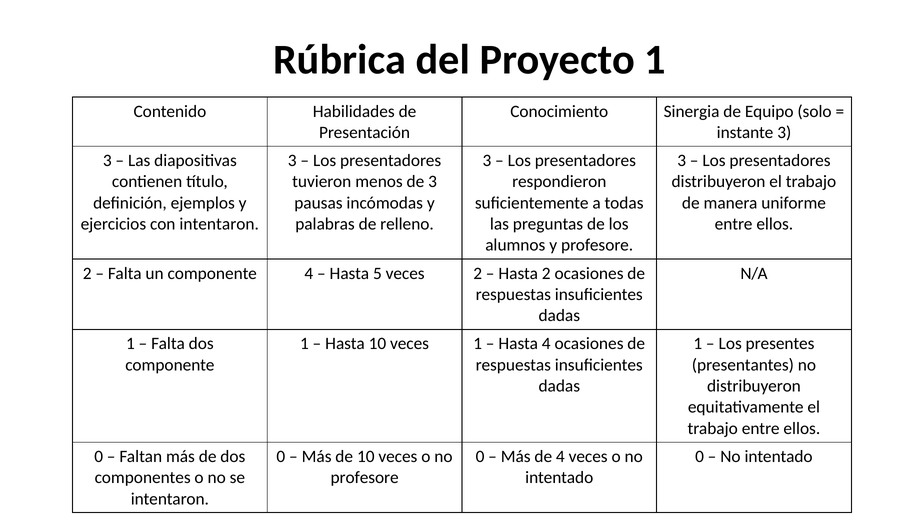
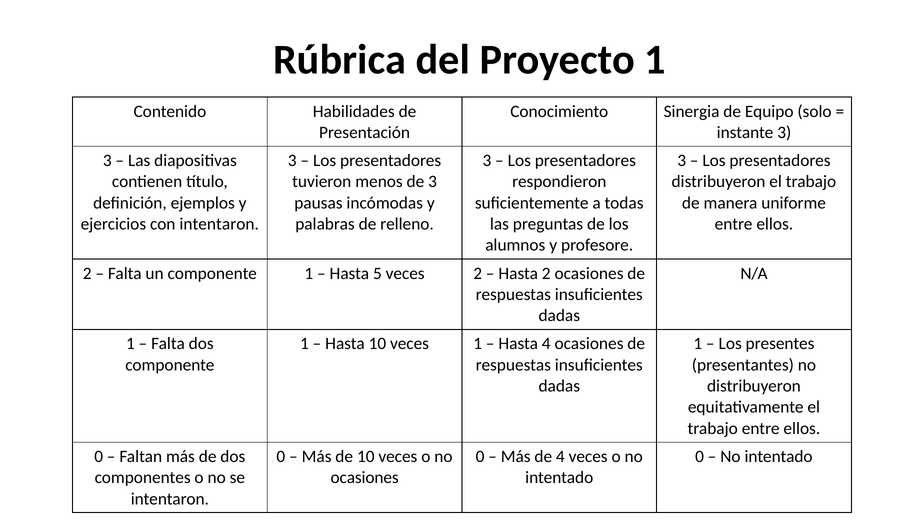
un componente 4: 4 -> 1 (309, 273)
profesore: profesore -> ocasiones (365, 477)
